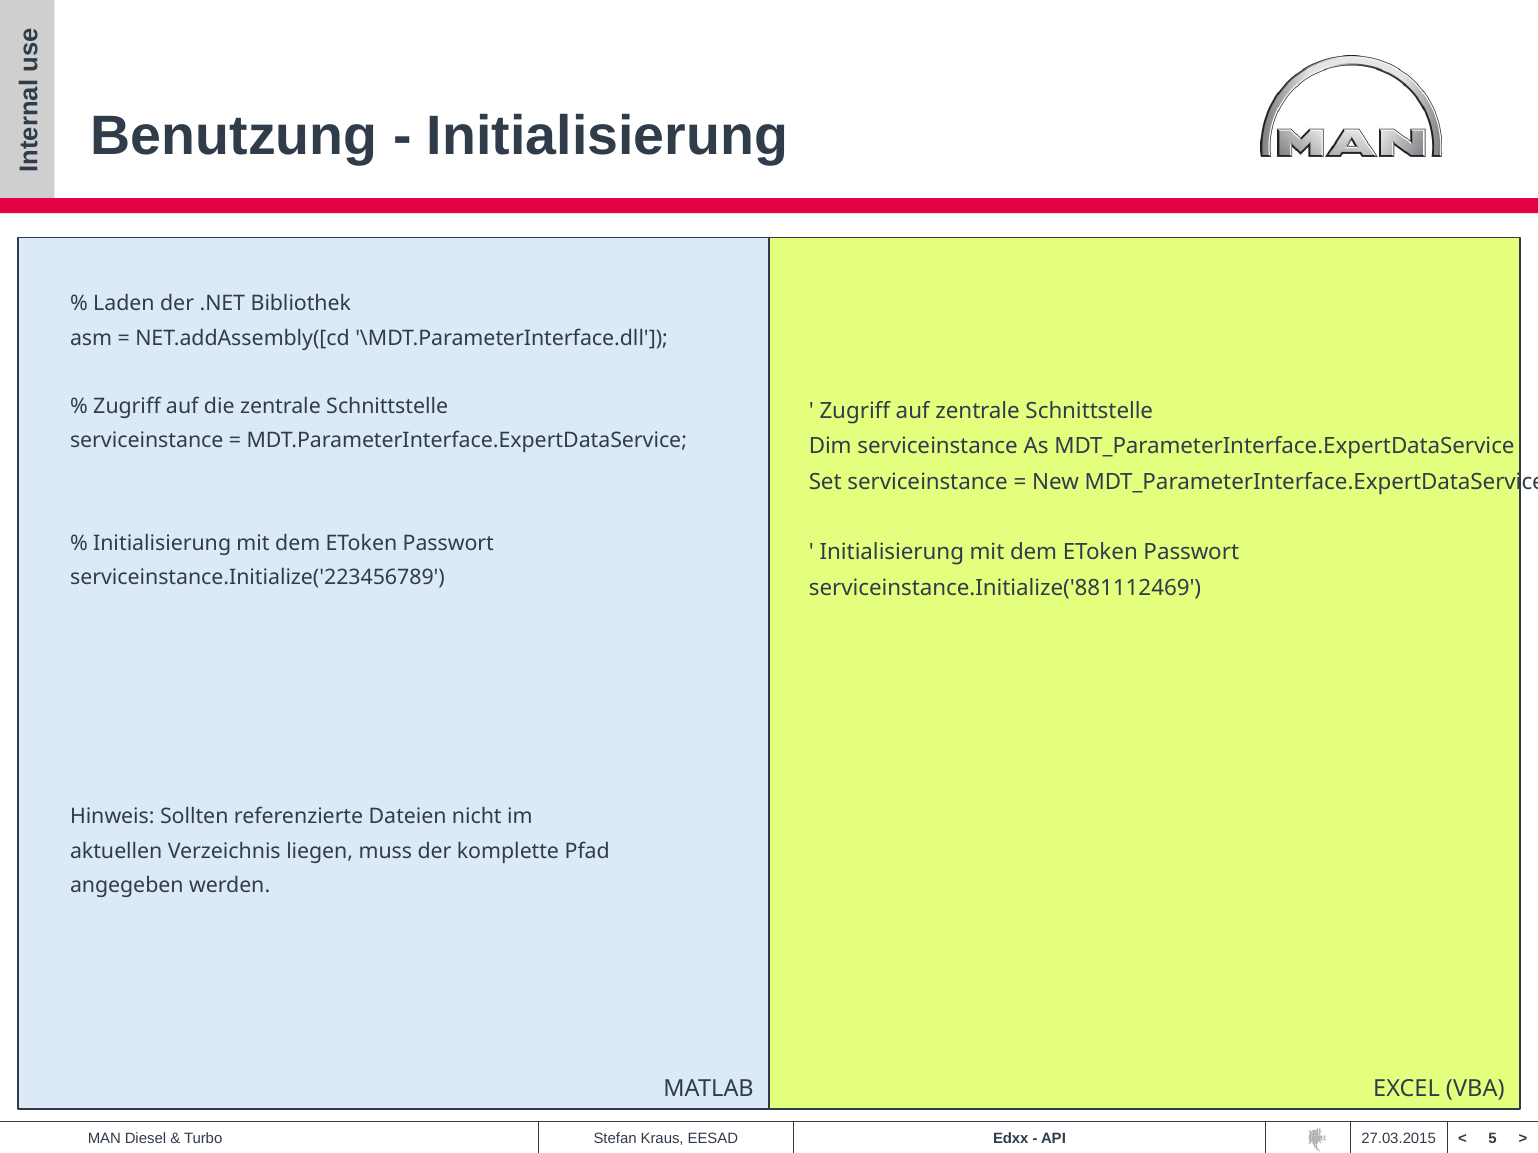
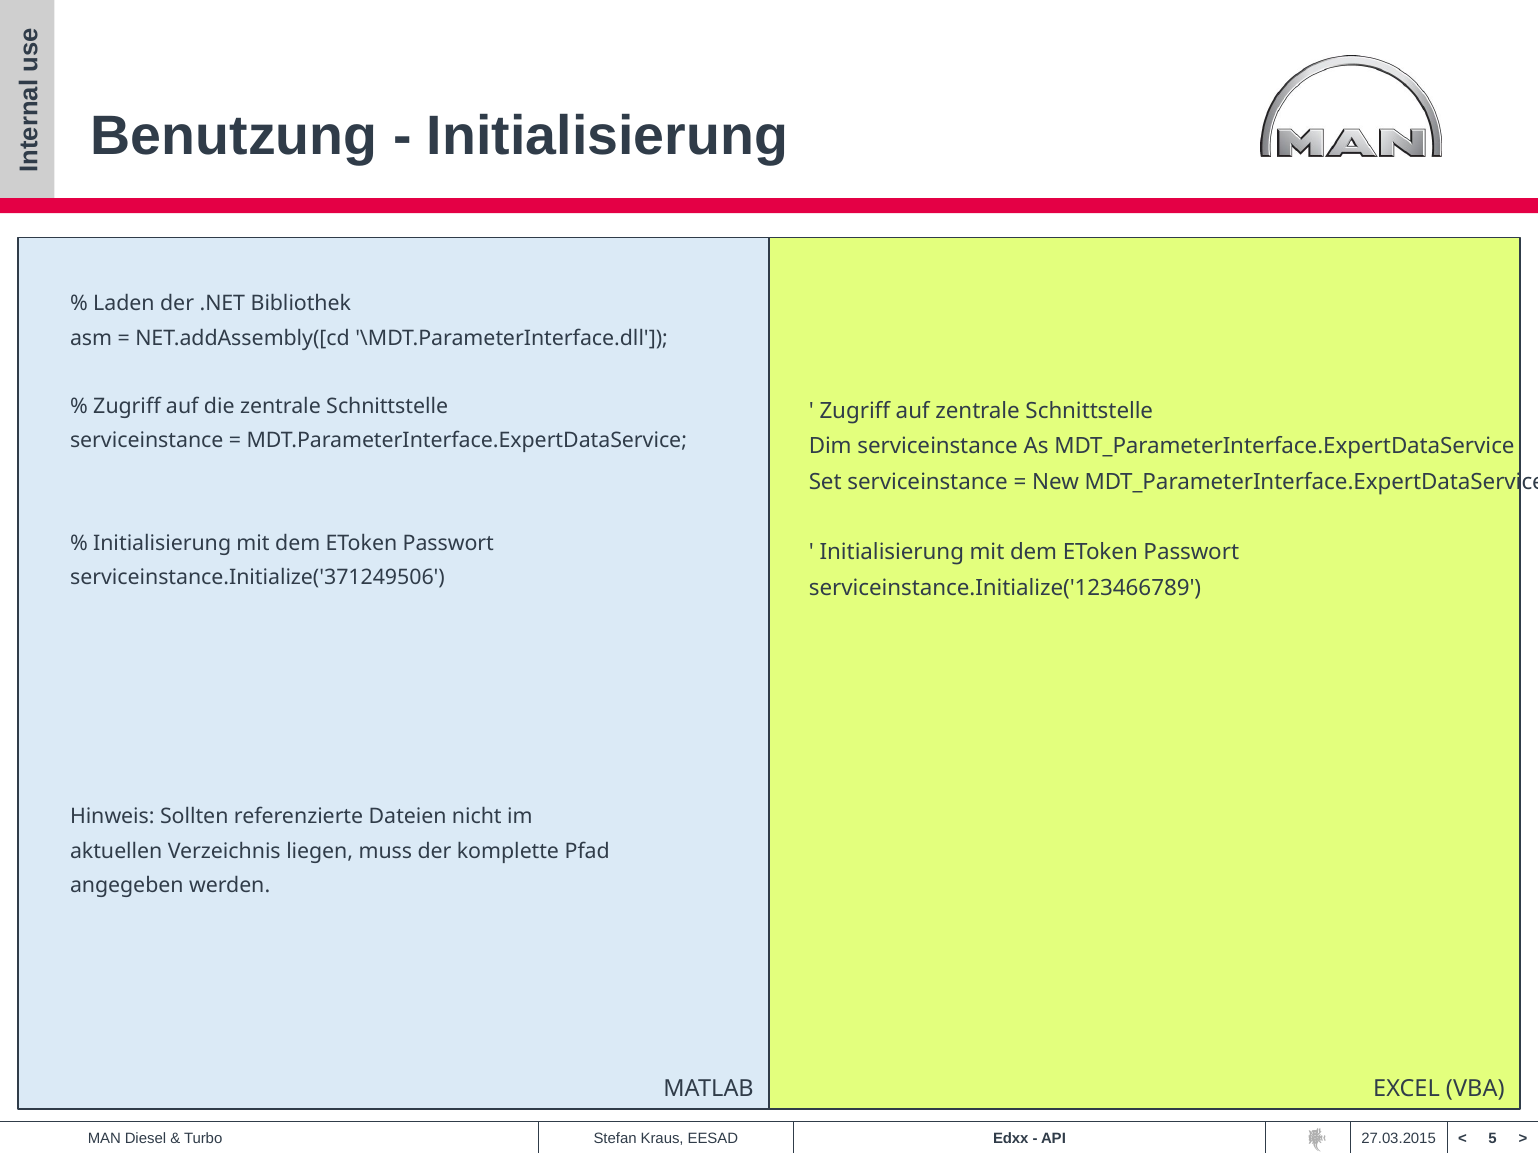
serviceinstance.Initialize('223456789: serviceinstance.Initialize('223456789 -> serviceinstance.Initialize('371249506 (258, 578)
serviceinstance.Initialize('881112469: serviceinstance.Initialize('881112469 -> serviceinstance.Initialize('123466789 (1005, 588)
